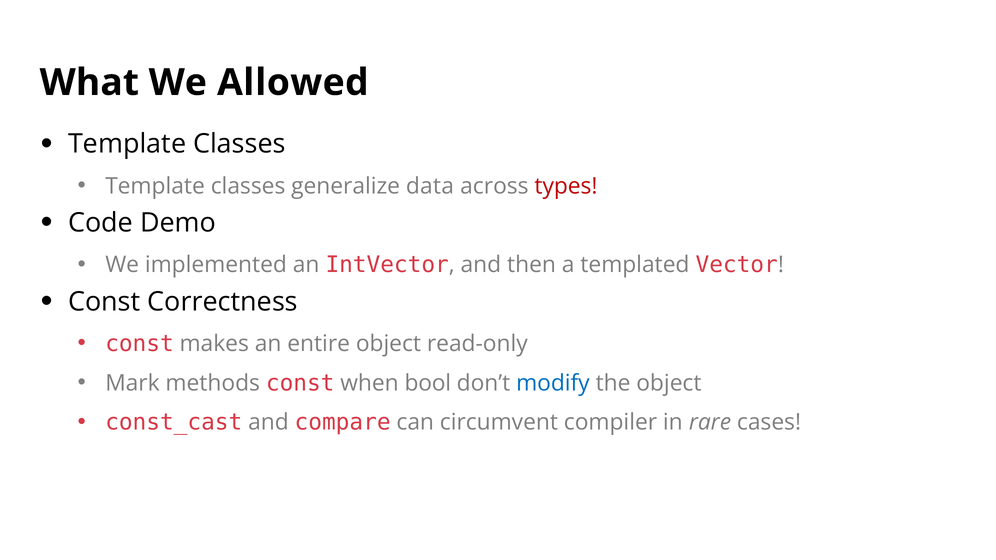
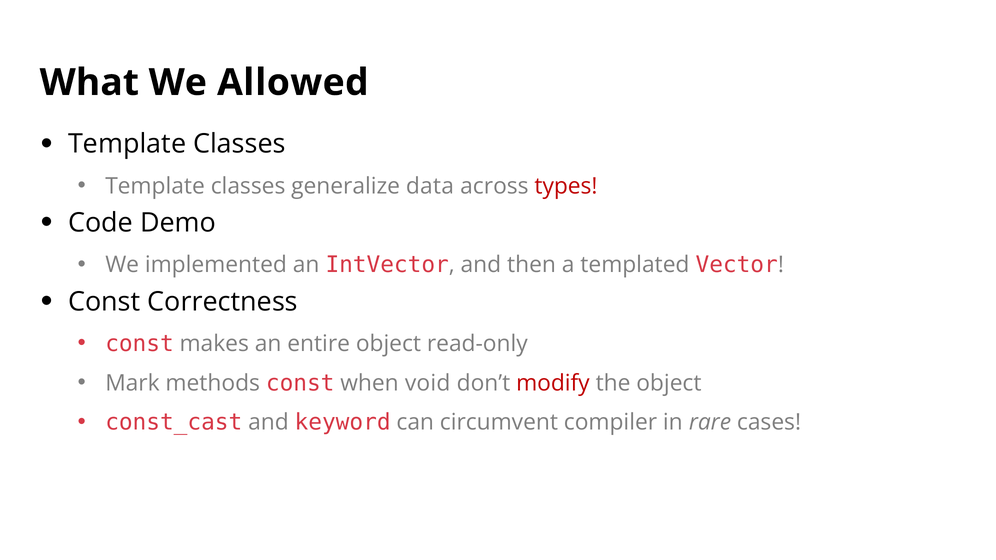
bool: bool -> void (428, 383)
modify colour: blue -> red (553, 383)
compare: compare -> keyword (343, 423)
